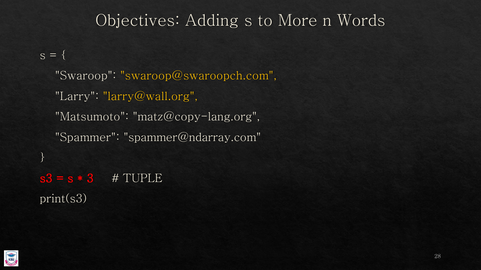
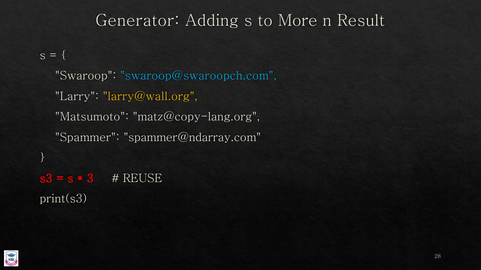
Objectives: Objectives -> Generator (138, 21)
Words: Words -> Result (361, 21)
swaroop@swaroopch.com colour: yellow -> light blue (198, 76)
TUPLE: TUPLE -> REUSE (142, 179)
